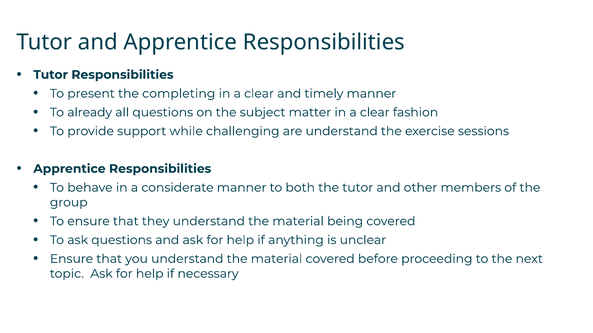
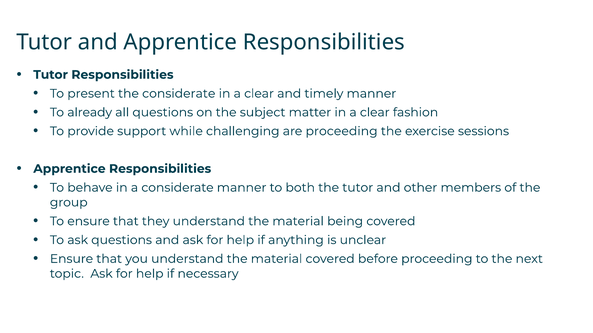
the completing: completing -> considerate (179, 94)
are understand: understand -> proceeding (342, 131)
